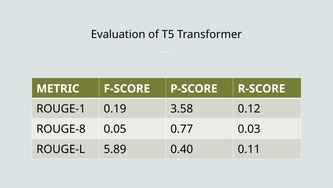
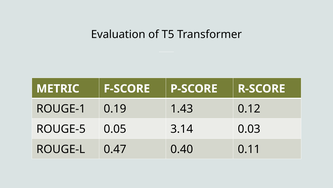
3.58: 3.58 -> 1.43 (182, 109)
ROUGE-8: ROUGE-8 -> ROUGE-5 (61, 129)
0.77: 0.77 -> 3.14 (182, 129)
5.89: 5.89 -> 0.47 (115, 149)
